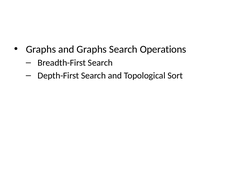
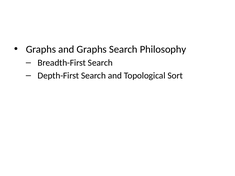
Operations: Operations -> Philosophy (163, 49)
